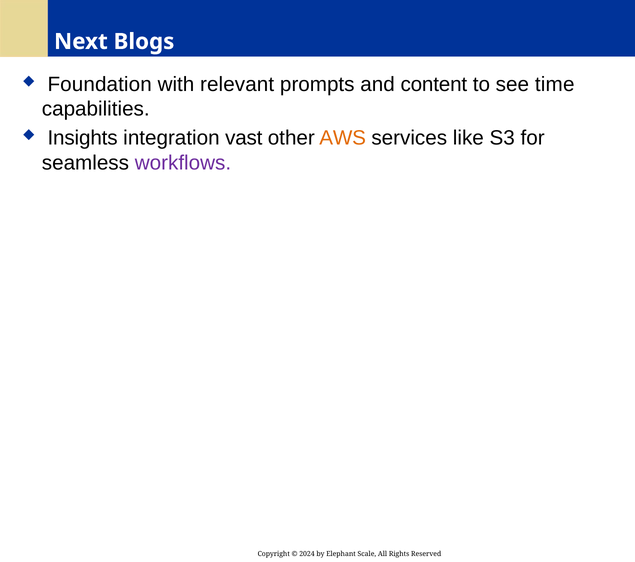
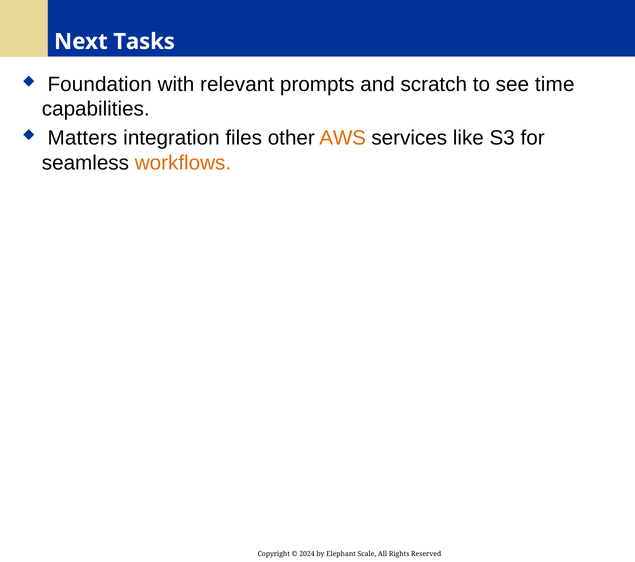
Blogs: Blogs -> Tasks (144, 42)
content: content -> scratch (434, 84)
Insights: Insights -> Matters (82, 138)
vast: vast -> files (244, 138)
workflows colour: purple -> orange (183, 163)
